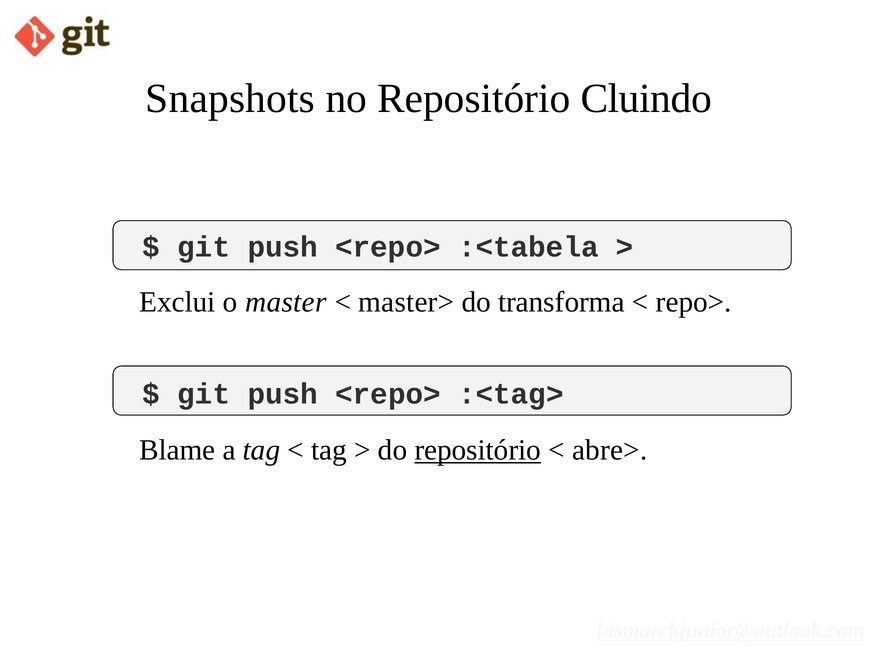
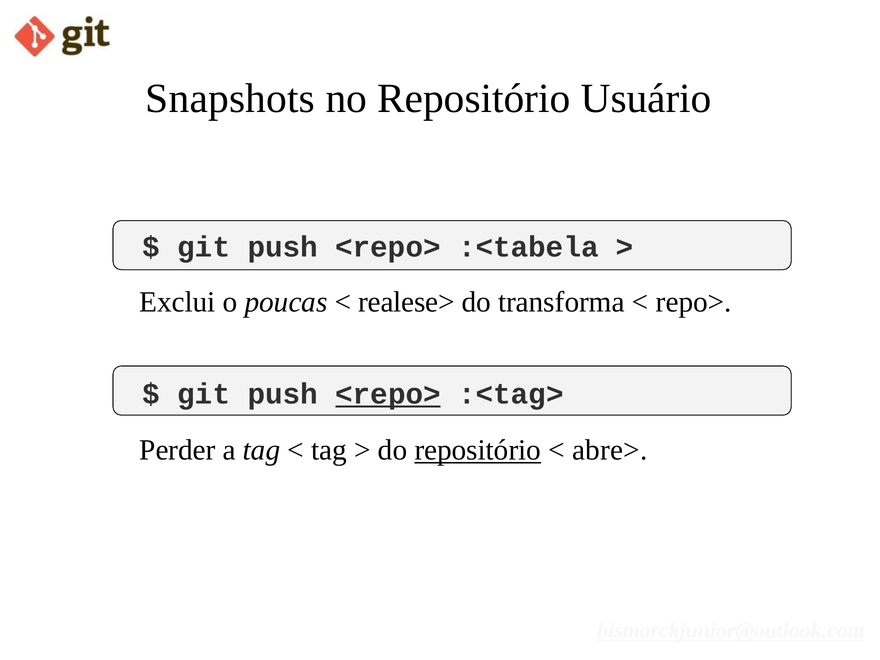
Cluindo: Cluindo -> Usuário (646, 99)
master: master -> poucas (286, 302)
master>: master> -> realese> (407, 302)
<repo> underline: none -> present (388, 394)
Blame: Blame -> Perder (177, 450)
